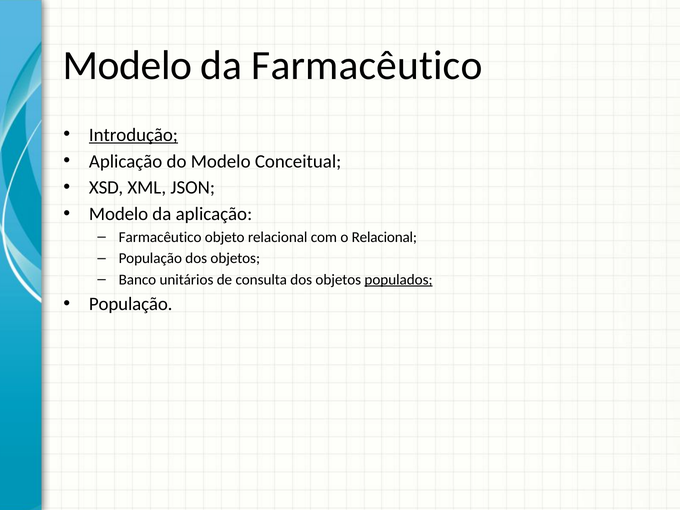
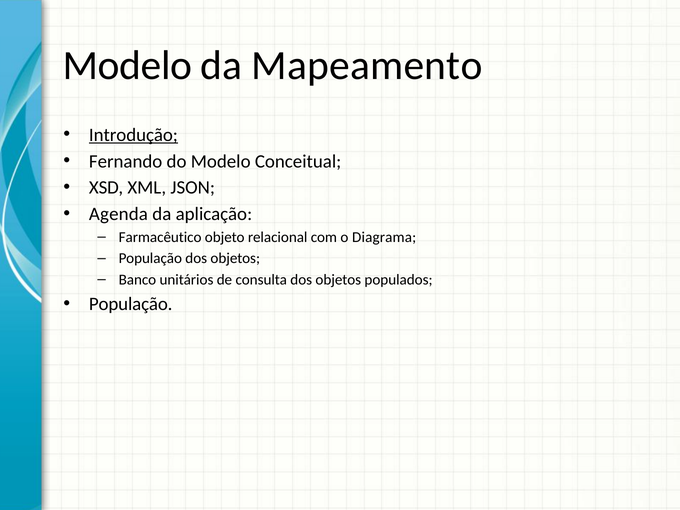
da Farmacêutico: Farmacêutico -> Mapeamento (367, 65)
Aplicação: Aplicação -> Fernando (126, 161)
Modelo: Modelo -> Agenda (118, 214)
o Relacional: Relacional -> Diagrama (384, 237)
populados underline: present -> none (399, 280)
